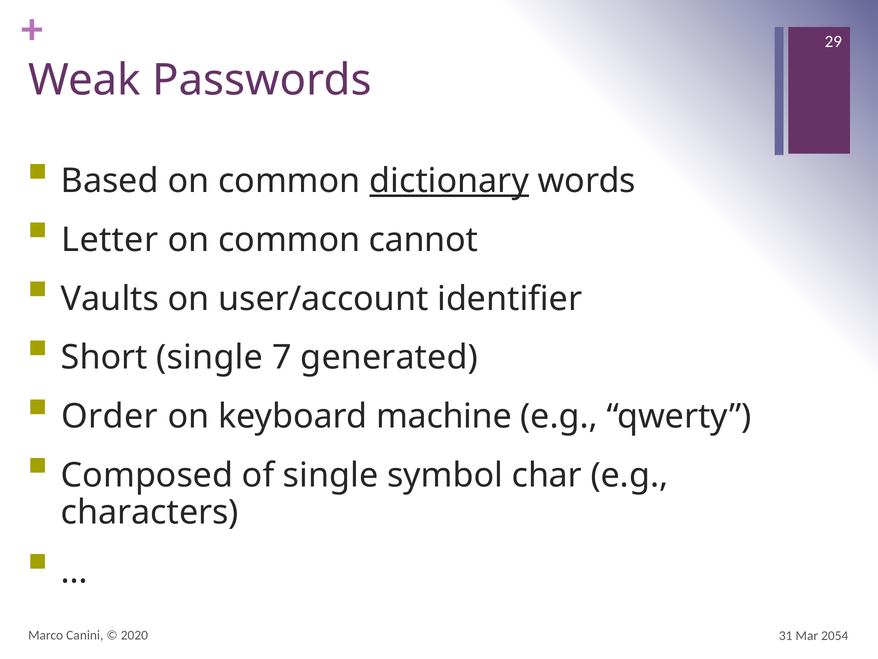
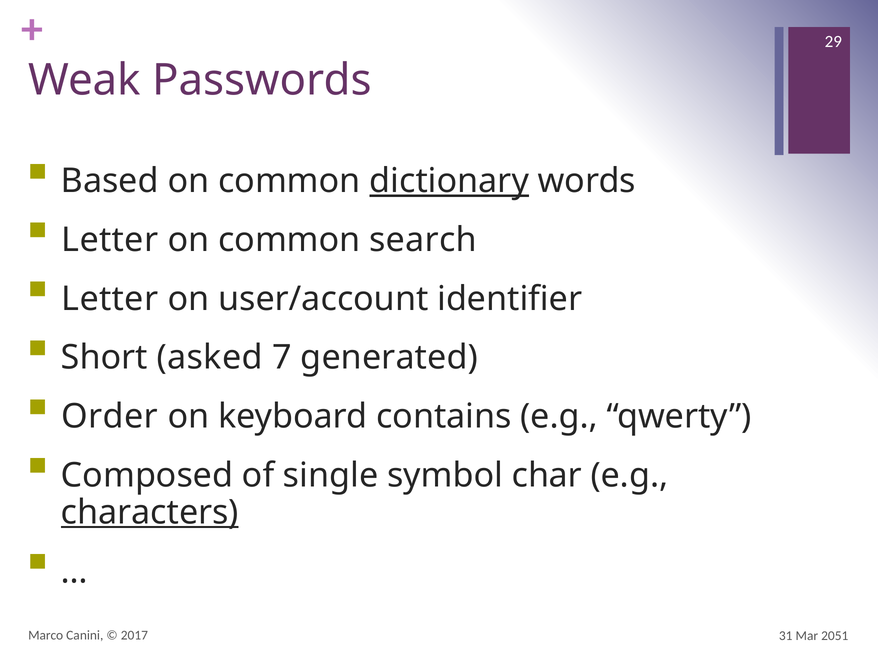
cannot: cannot -> search (423, 240)
Vaults: Vaults -> Letter (110, 299)
Short single: single -> asked (210, 357)
machine: machine -> contains (444, 416)
characters underline: none -> present (150, 512)
2020: 2020 -> 2017 (134, 635)
2054: 2054 -> 2051 (835, 635)
